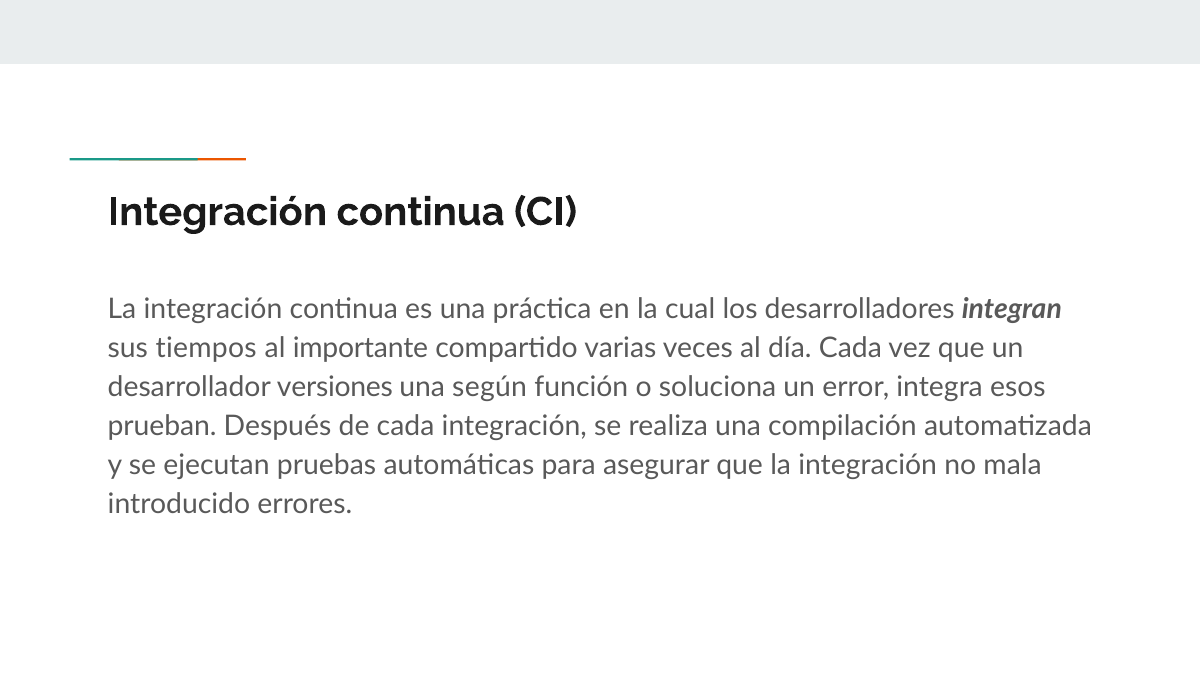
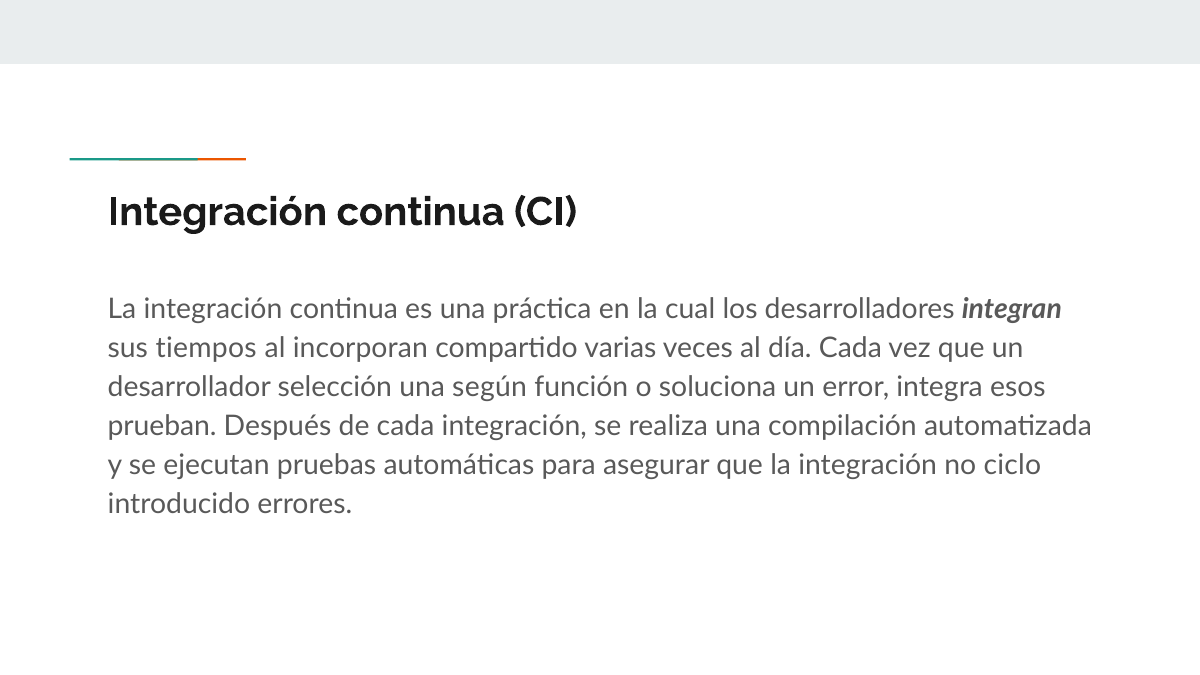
importante: importante -> incorporan (360, 348)
versiones: versiones -> selección (335, 387)
mala: mala -> ciclo (1012, 465)
